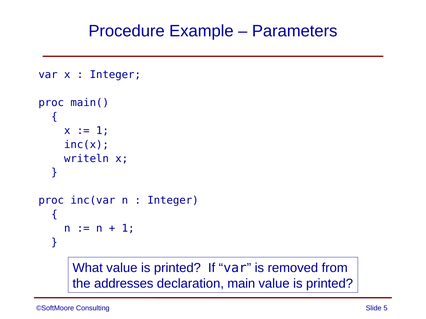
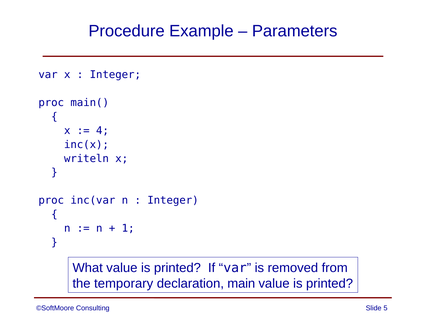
1: 1 -> 4 (102, 131)
addresses: addresses -> temporary (124, 284)
